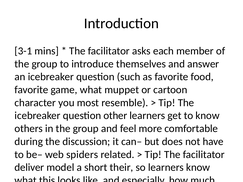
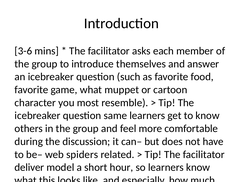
3-1: 3-1 -> 3-6 (23, 51)
other: other -> same (115, 116)
short their: their -> hour (122, 168)
